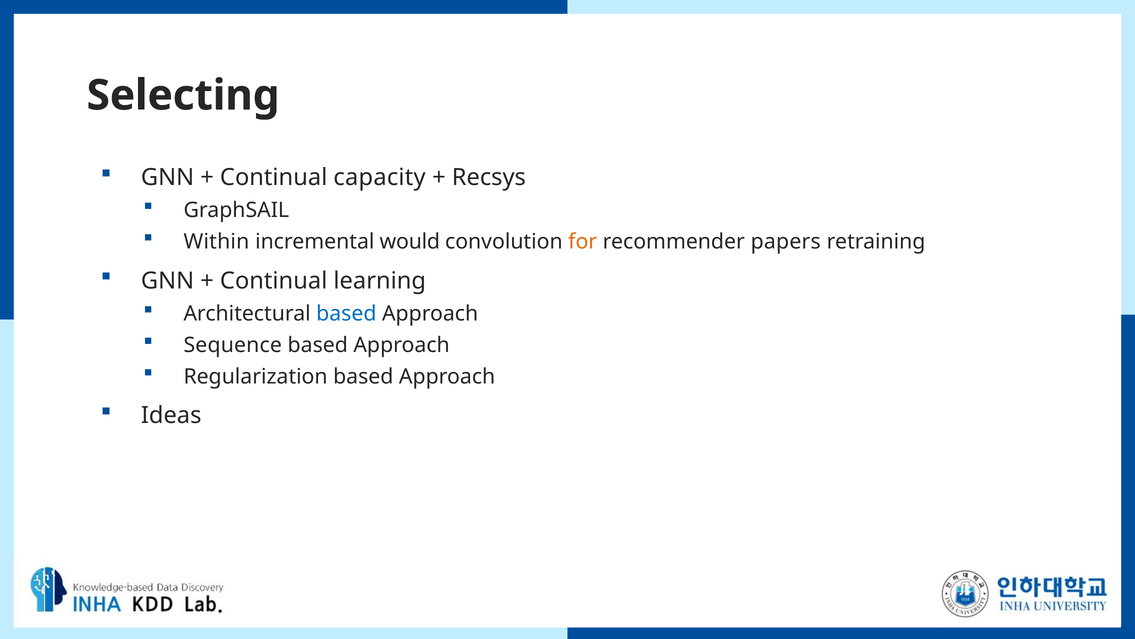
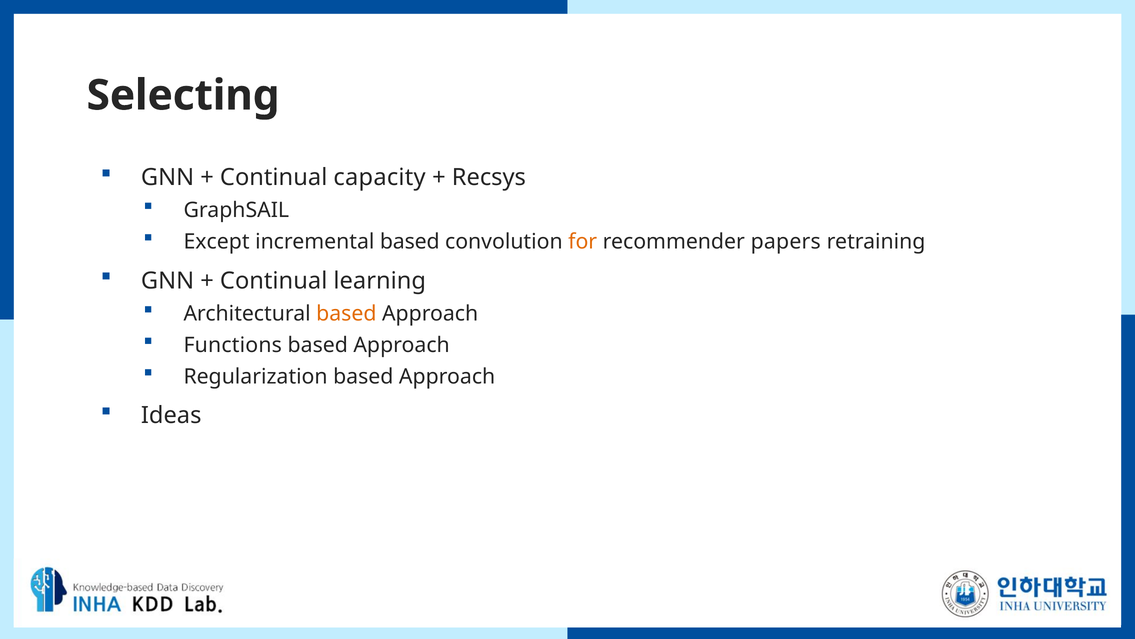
Within: Within -> Except (217, 242)
incremental would: would -> based (410, 242)
based colour: blue -> orange (346, 313)
Sequence: Sequence -> Functions (233, 345)
